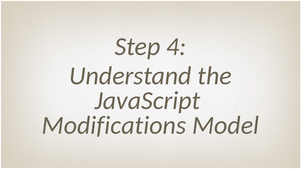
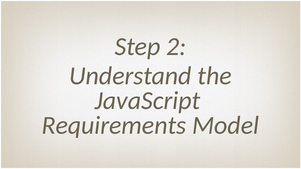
4: 4 -> 2 (176, 47)
Modifications: Modifications -> Requirements (114, 126)
